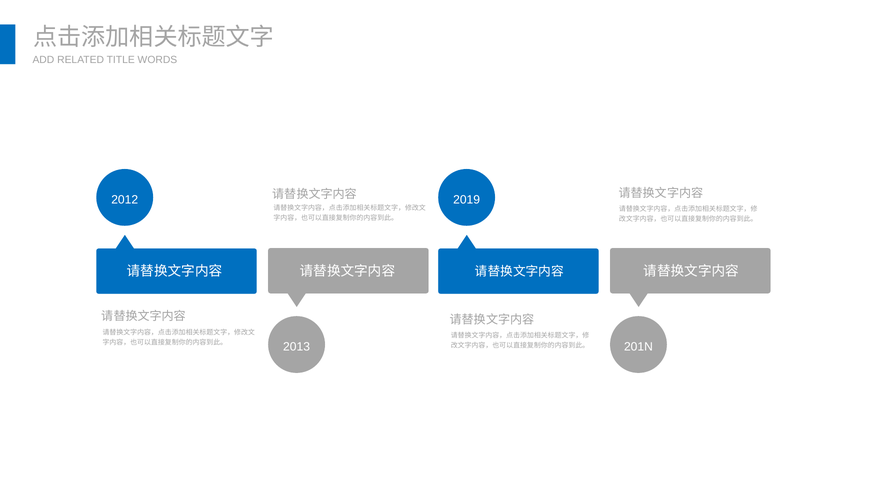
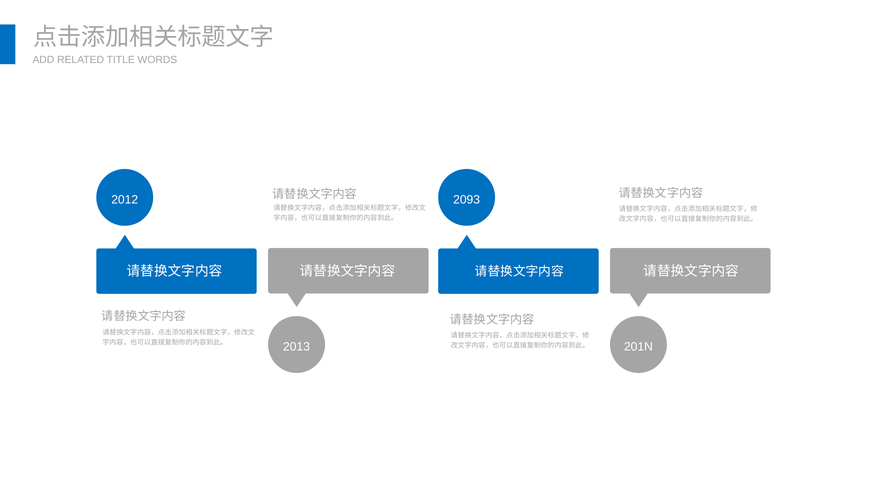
2019: 2019 -> 2093 (467, 200)
